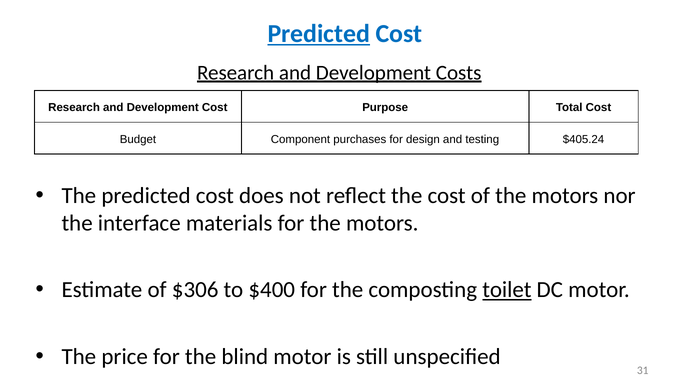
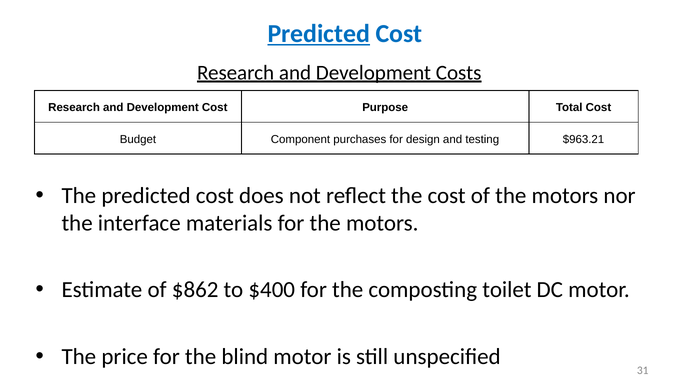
$405.24: $405.24 -> $963.21 (583, 139)
$306: $306 -> $862 (195, 290)
toilet underline: present -> none (507, 290)
